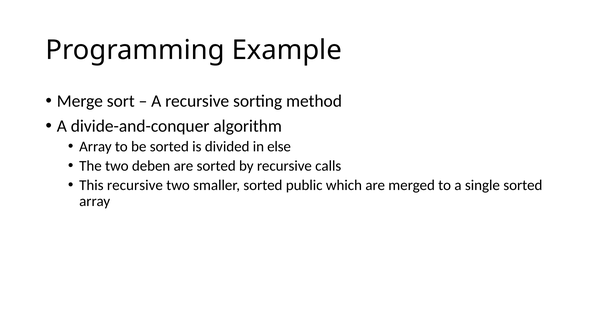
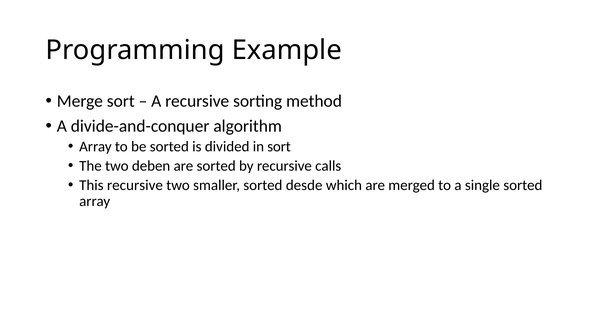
in else: else -> sort (279, 147)
public: public -> desde (304, 185)
